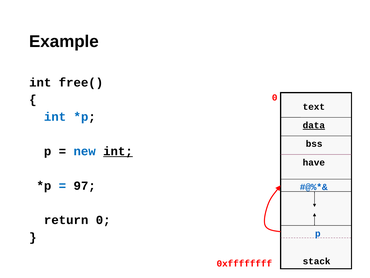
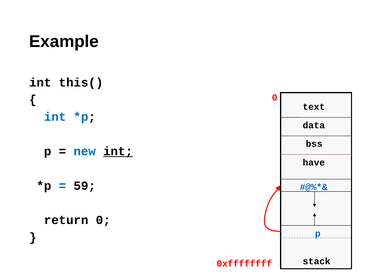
free(: free( -> this( (81, 82)
data underline: present -> none (314, 125)
97: 97 -> 59 (85, 185)
